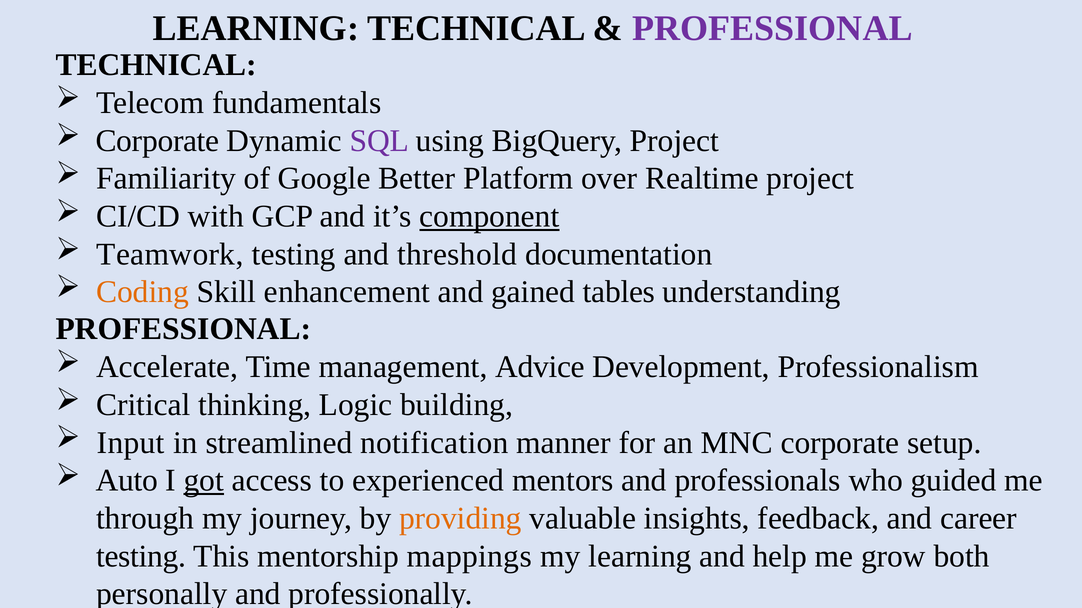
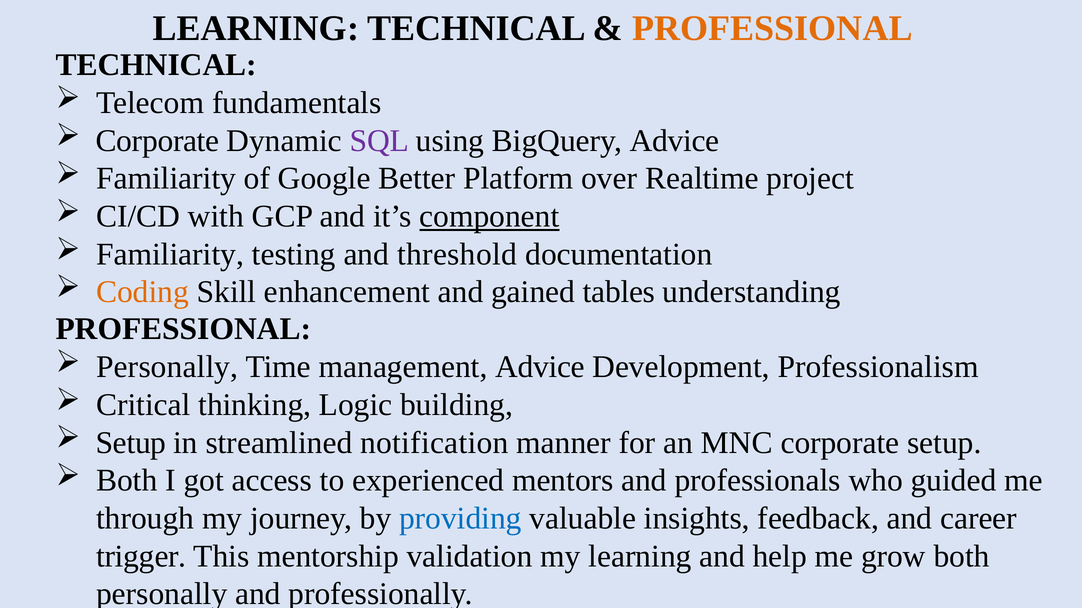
PROFESSIONAL colour: purple -> orange (772, 28)
BigQuery Project: Project -> Advice (675, 141)
Teamwork: Teamwork -> Familiarity (170, 254)
Accelerate: Accelerate -> Personally (167, 367)
Input: Input -> Setup (131, 443)
Auto: Auto -> Both (127, 481)
got underline: present -> none (204, 481)
providing colour: orange -> blue (460, 519)
testing: testing -> trigger (141, 557)
mappings: mappings -> validation (470, 557)
